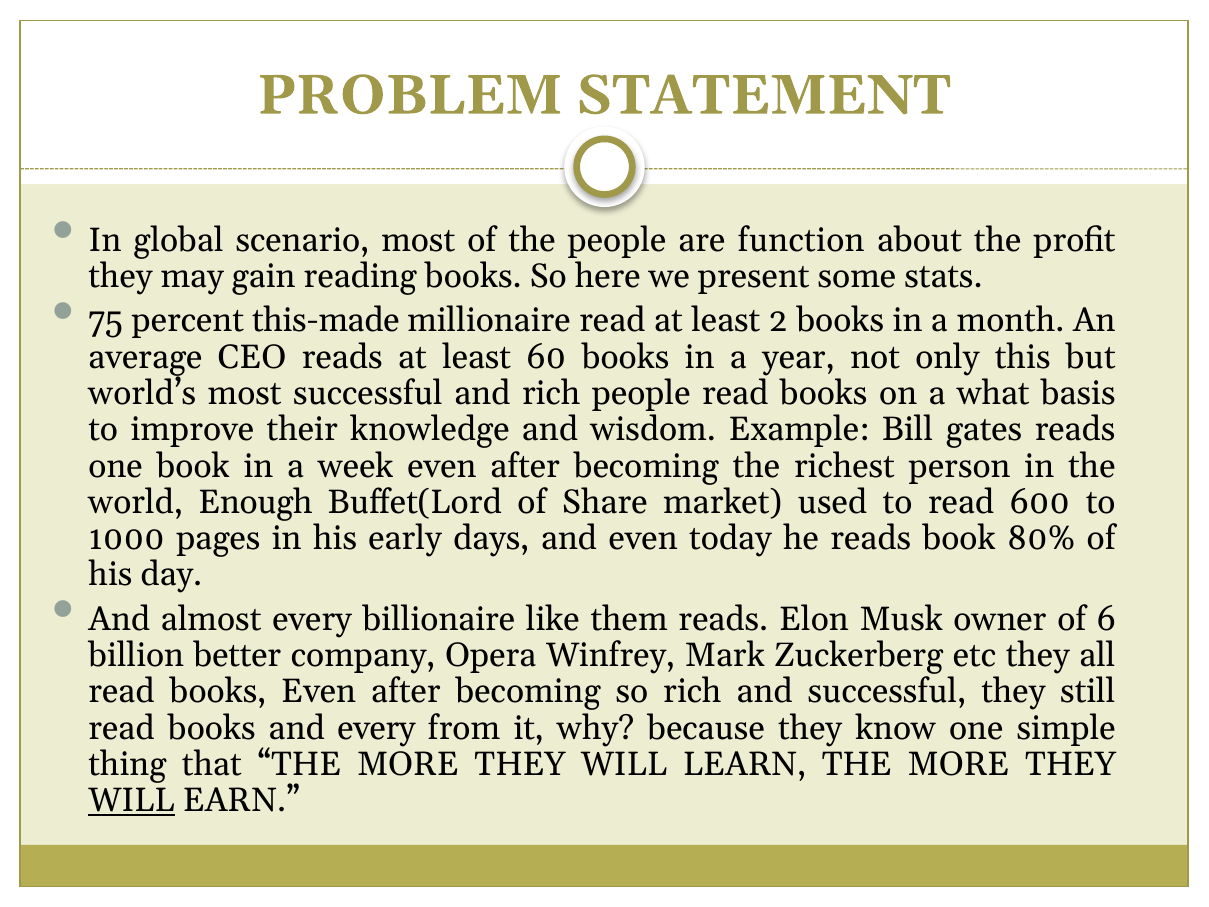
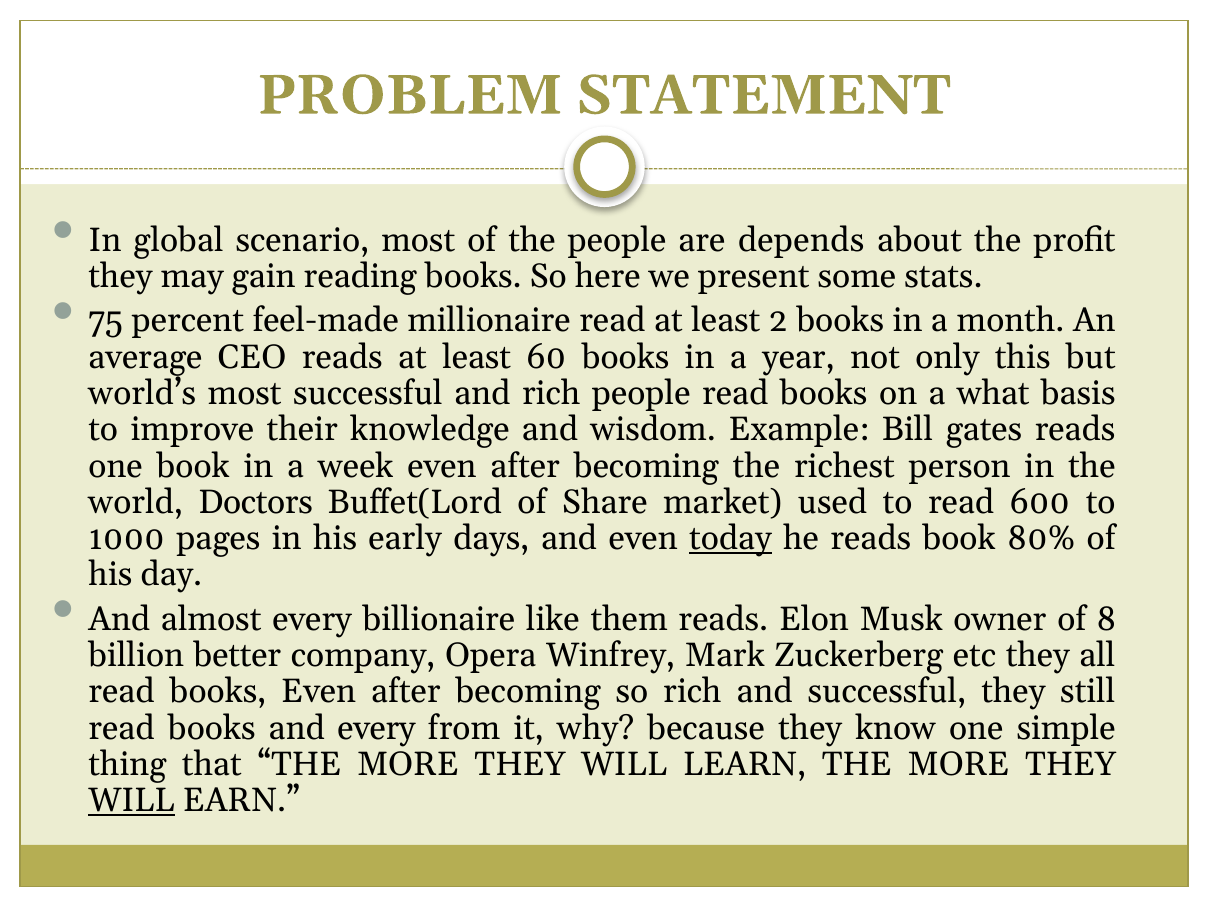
function: function -> depends (801, 240)
this-made: this-made -> feel-made (326, 321)
Enough: Enough -> Doctors (256, 502)
today underline: none -> present (730, 538)
6: 6 -> 8 (1106, 619)
